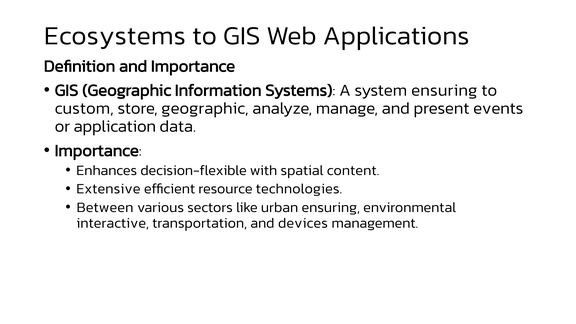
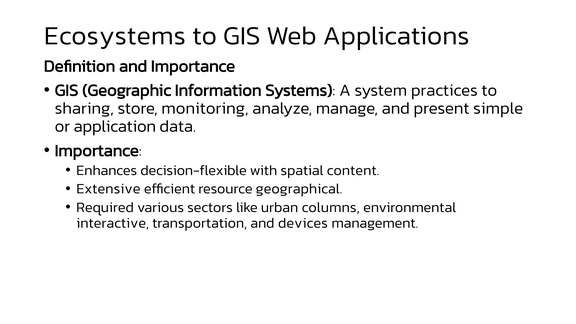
system ensuring: ensuring -> practices (444, 90)
custom: custom -> sharing (84, 108)
store geographic: geographic -> monitoring (205, 108)
events: events -> simple (498, 108)
technologies: technologies -> geographical (299, 189)
Between: Between -> Required (105, 207)
urban ensuring: ensuring -> columns (331, 207)
